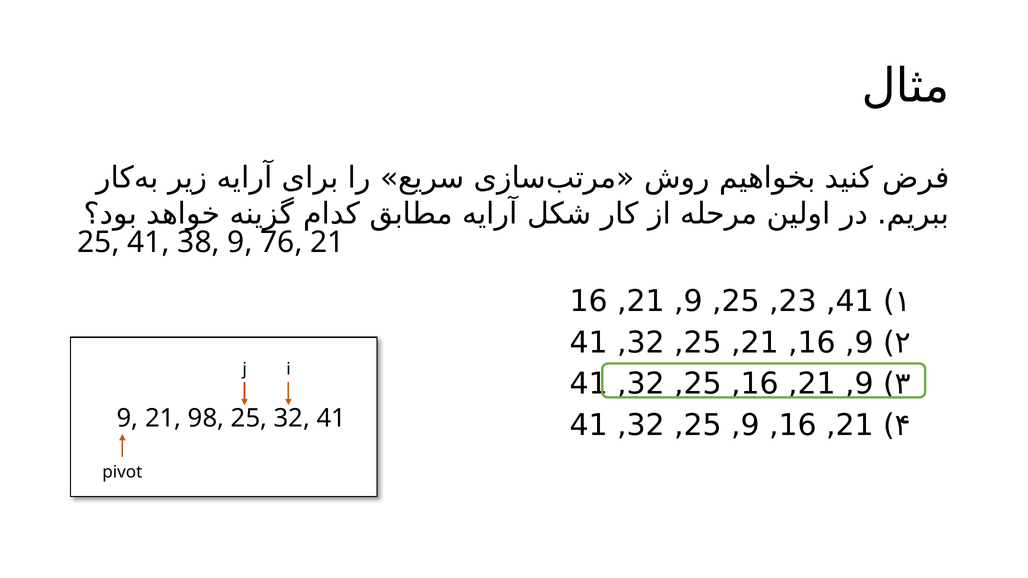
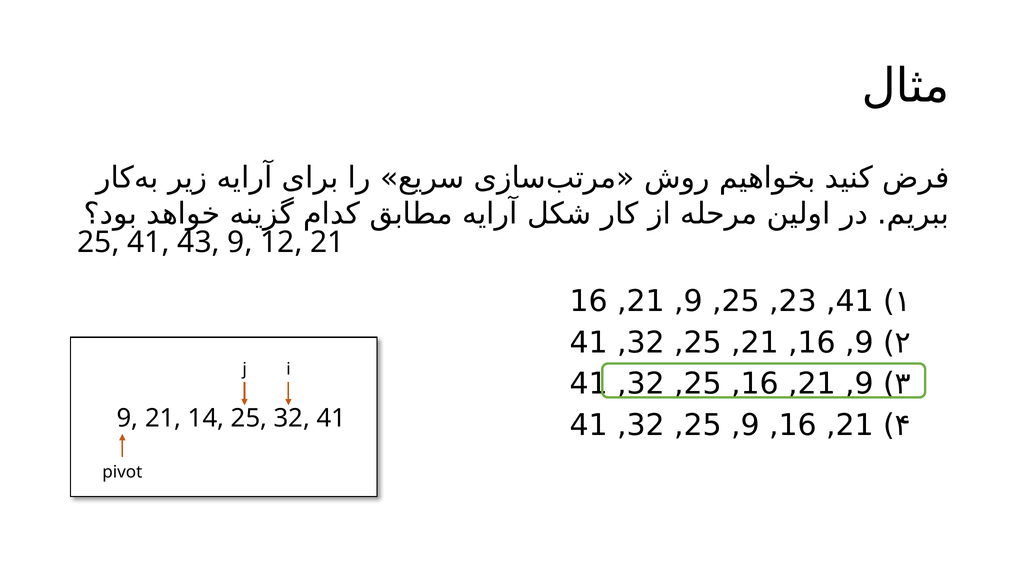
38: 38 -> 43 (199, 242)
76: 76 -> 12 (281, 242)
98: 98 -> 14 (206, 419)
